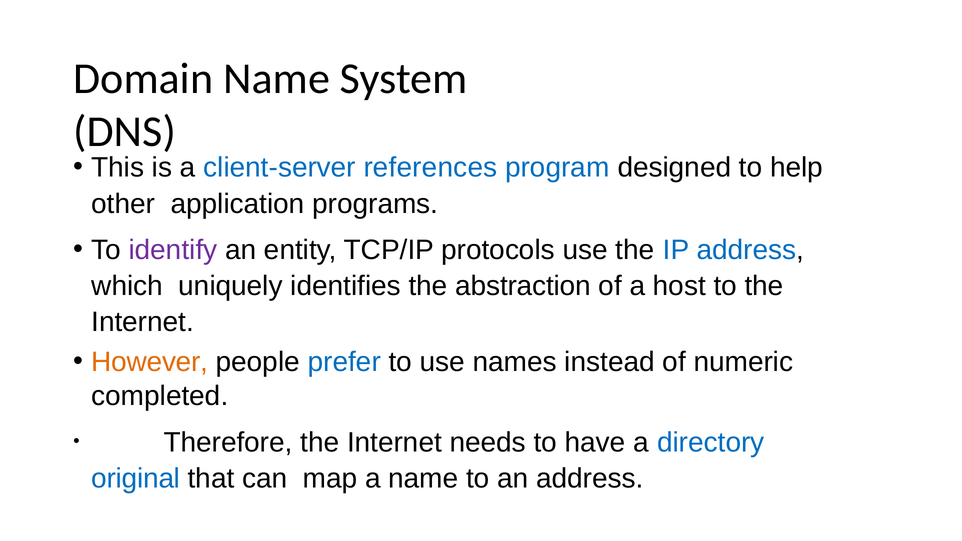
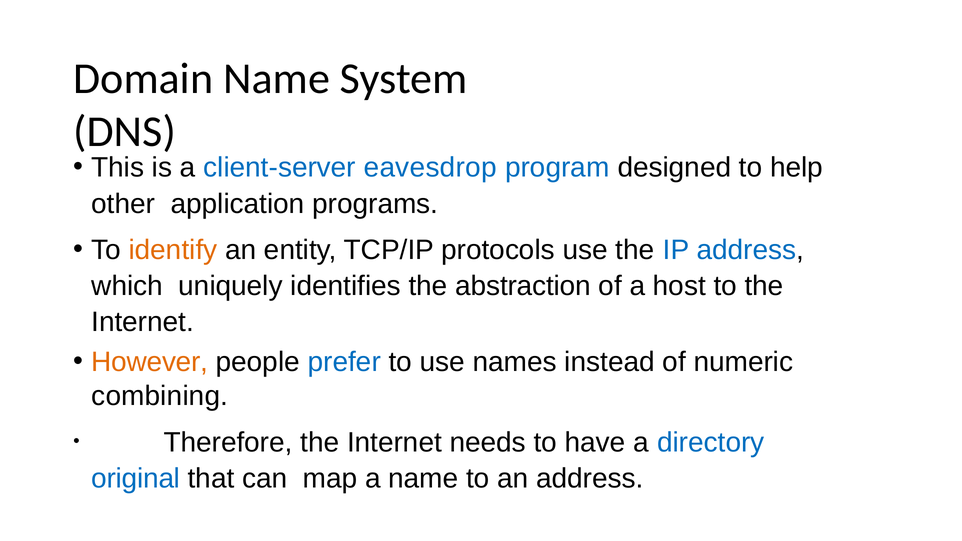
references: references -> eavesdrop (430, 168)
identify colour: purple -> orange (173, 250)
completed: completed -> combining (160, 396)
